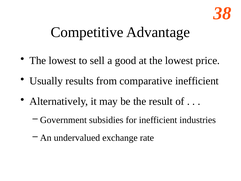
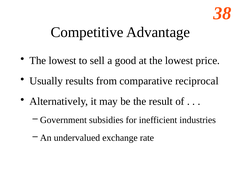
comparative inefficient: inefficient -> reciprocal (197, 81)
